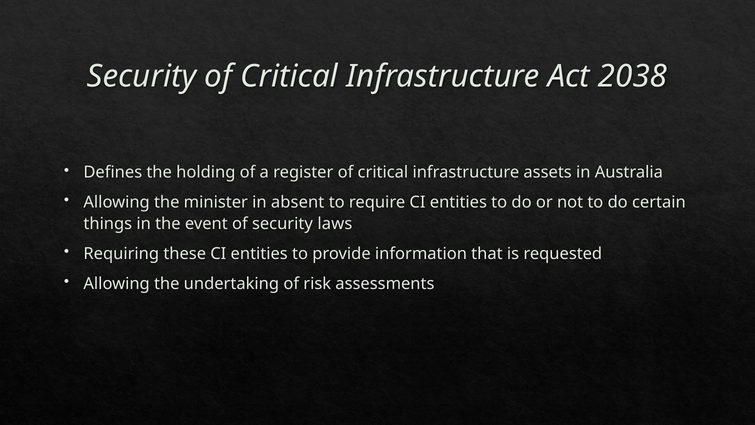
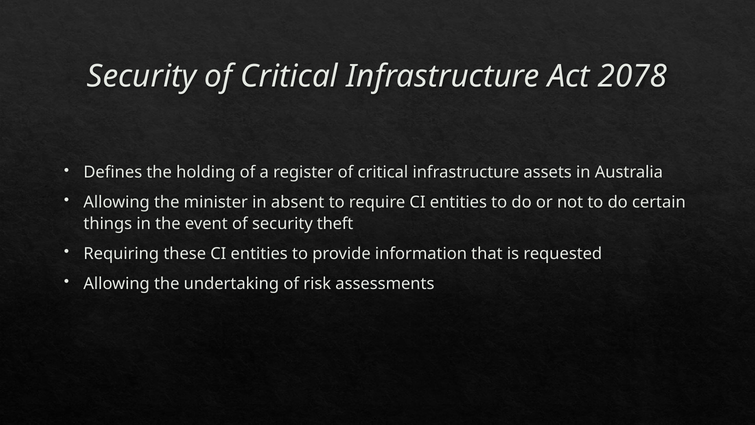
2038: 2038 -> 2078 (633, 76)
laws: laws -> theft (335, 224)
